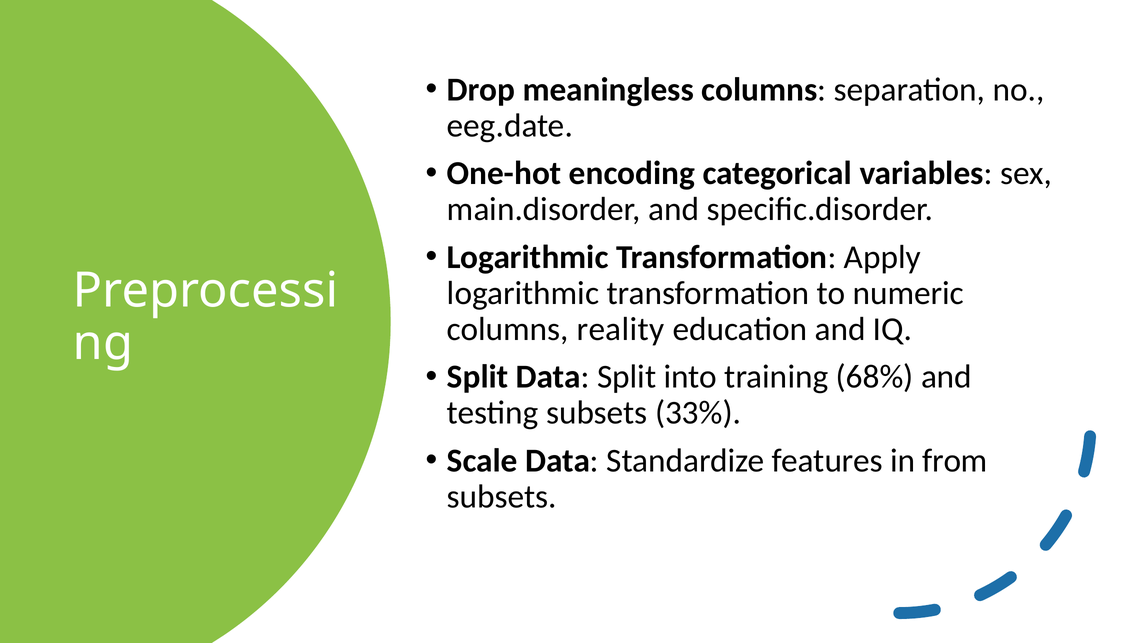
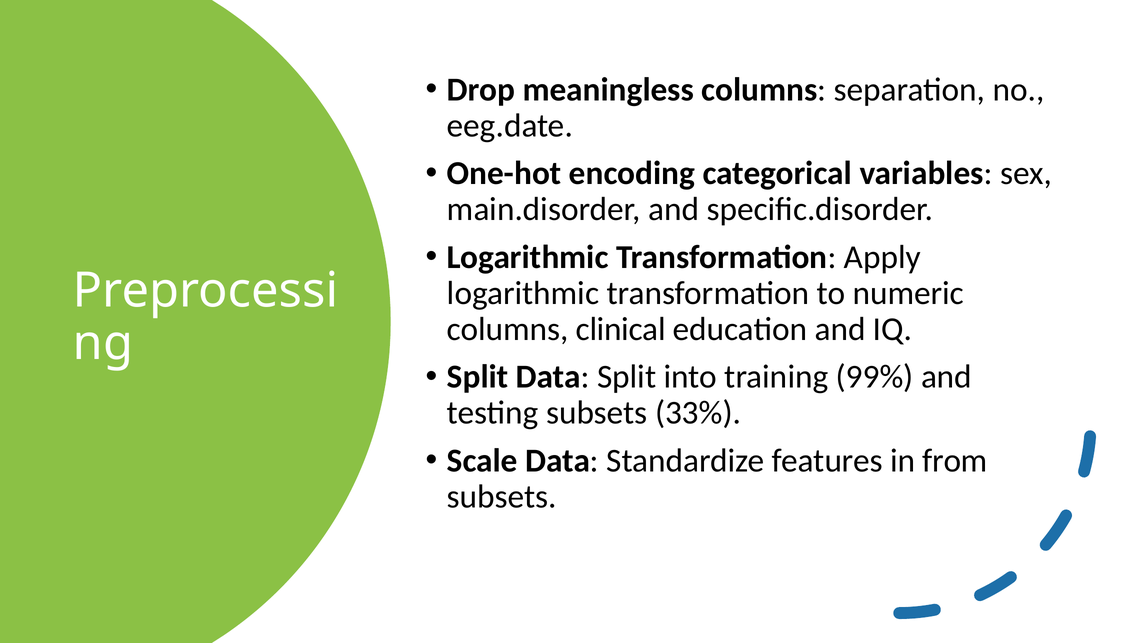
reality: reality -> clinical (621, 329)
68%: 68% -> 99% (875, 377)
